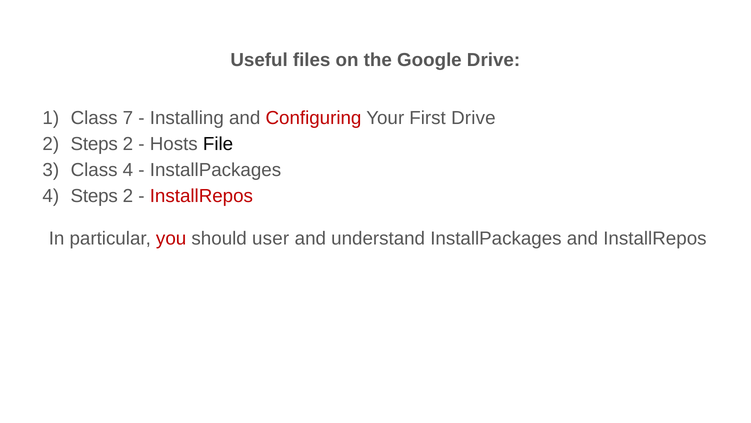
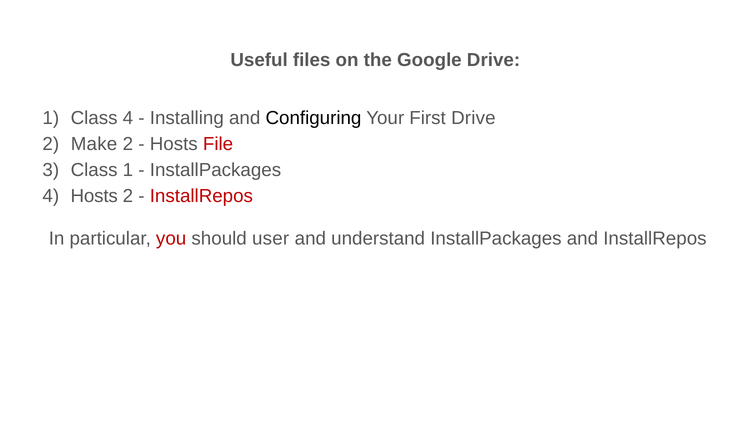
Class 7: 7 -> 4 (128, 118)
Configuring colour: red -> black (313, 118)
2 Steps: Steps -> Make (94, 144)
File colour: black -> red (218, 144)
Class 4: 4 -> 1 (128, 170)
Steps: Steps -> Hosts (94, 196)
